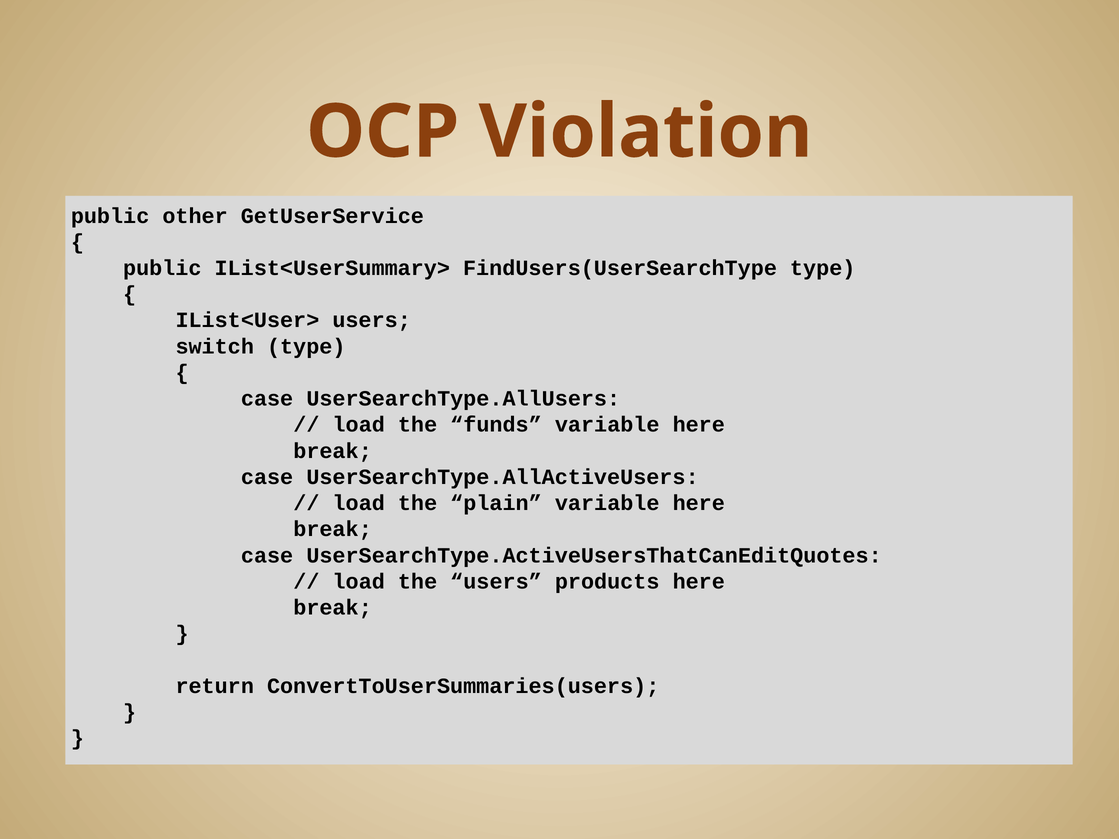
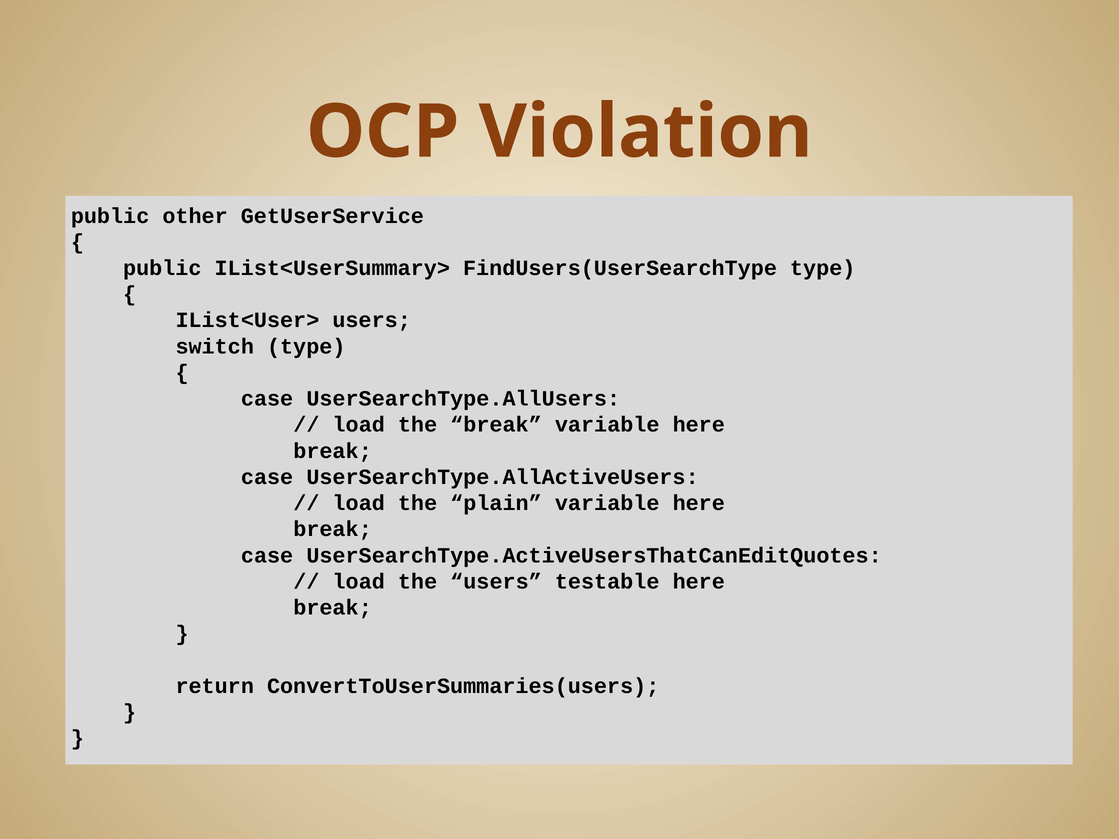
the funds: funds -> break (496, 425)
products: products -> testable (607, 582)
